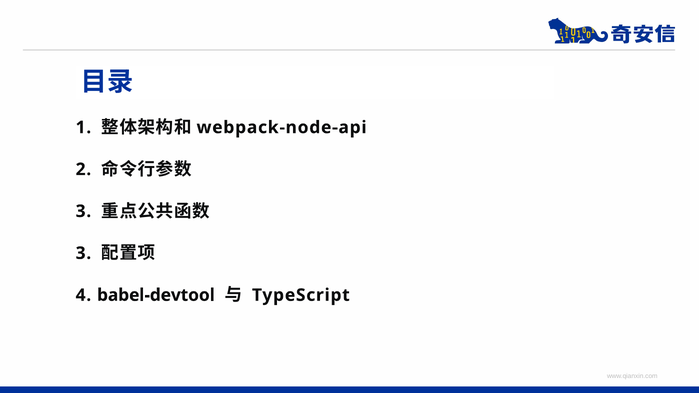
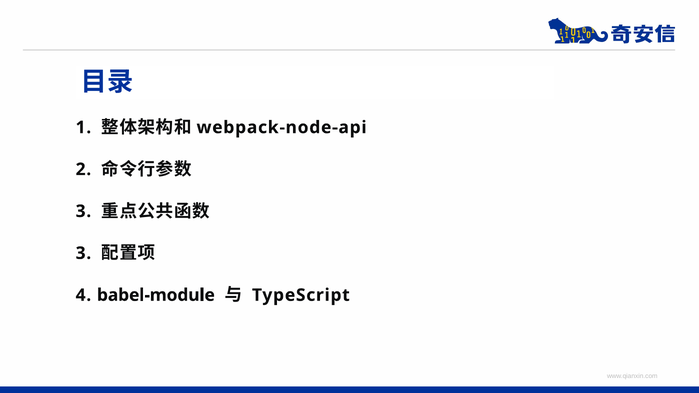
babel-devtool: babel-devtool -> babel-module (156, 295)
